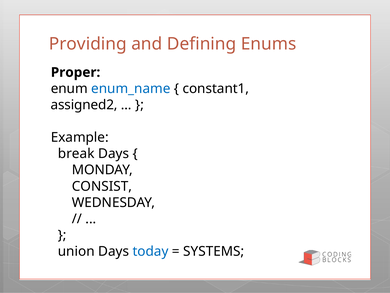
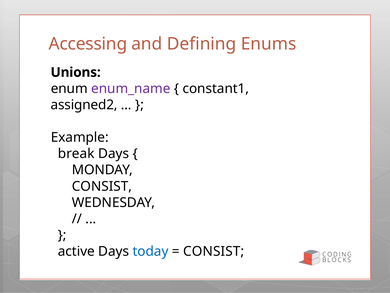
Providing: Providing -> Accessing (88, 44)
Proper: Proper -> Unions (76, 72)
enum_name colour: blue -> purple (131, 88)
union: union -> active (76, 251)
SYSTEMS: SYSTEMS -> CONSIST (214, 251)
